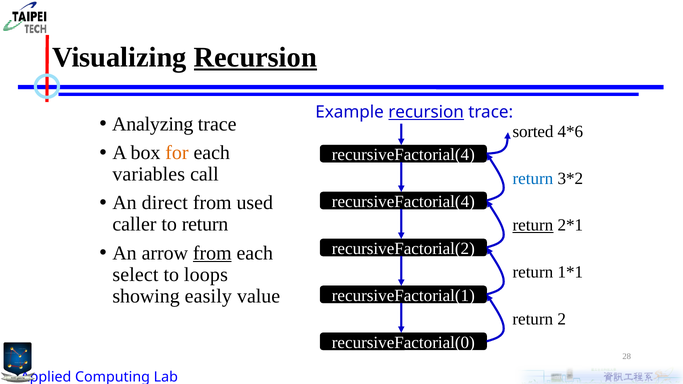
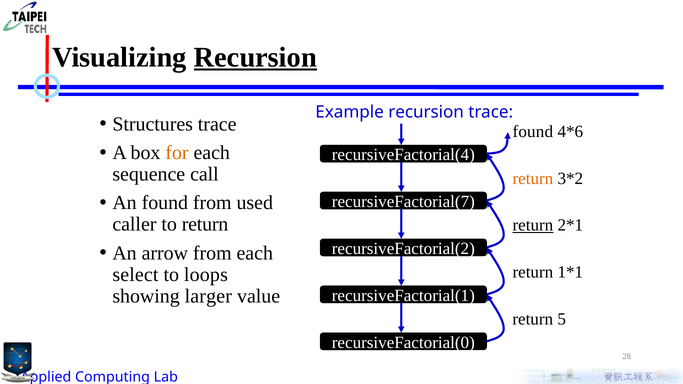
recursion underline: present -> none (426, 112)
Analyzing: Analyzing -> Structures (153, 124)
sorted: sorted -> found (533, 132)
variables: variables -> sequence (149, 174)
return colour: blue -> orange (533, 178)
An direct: direct -> found (165, 203)
recursiveFactorial(4: recursiveFactorial(4 -> recursiveFactorial(7 (403, 202)
from underline: present -> none (212, 253)
easily: easily -> larger (208, 296)
2: 2 -> 5 (562, 319)
